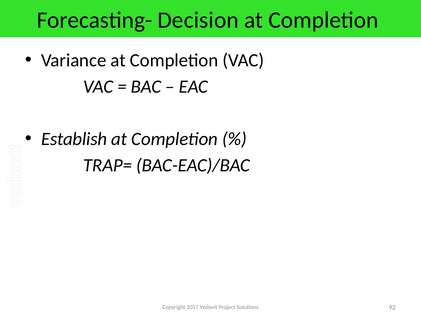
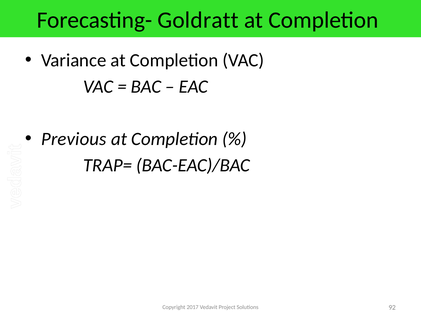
Decision: Decision -> Goldratt (198, 20)
Establish: Establish -> Previous (74, 139)
